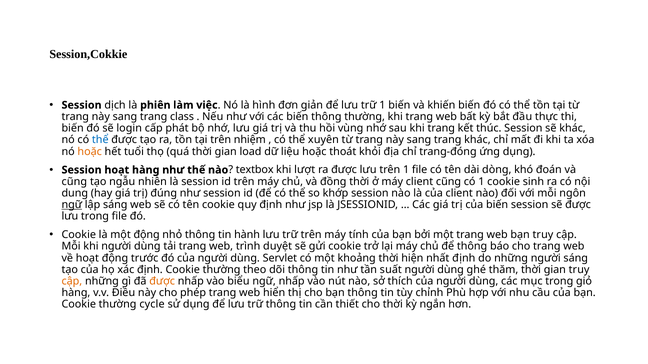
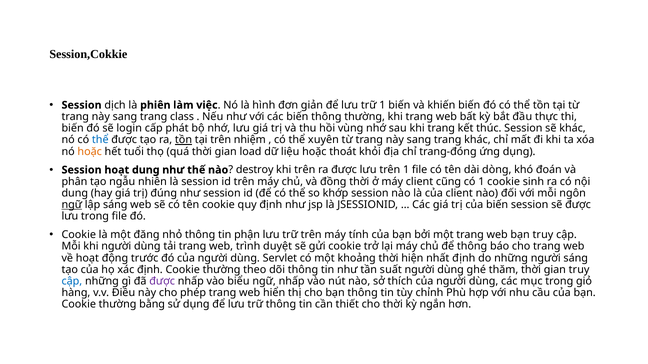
tồn underline: none -> present (184, 140)
hoạt hàng: hàng -> dụng (146, 170)
textbox: textbox -> destroy (255, 170)
khi lượt: lượt -> trên (305, 170)
cũng: cũng -> phân (74, 182)
một động: động -> đăng (147, 235)
hành: hành -> phận (247, 235)
cập colour: orange -> blue (72, 282)
được colour: orange -> purple (162, 282)
cycle: cycle -> bằng (152, 305)
